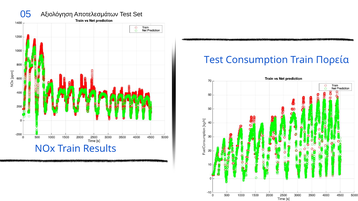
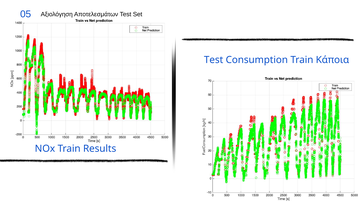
Πορεία: Πορεία -> Κάποια (333, 60)
